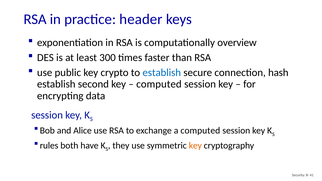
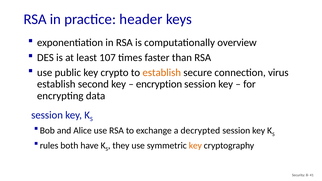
300: 300 -> 107 (108, 58)
establish colour: blue -> orange (162, 73)
hash: hash -> virus (278, 73)
computed: computed -> encryption (159, 84)
a computed: computed -> decrypted (200, 131)
